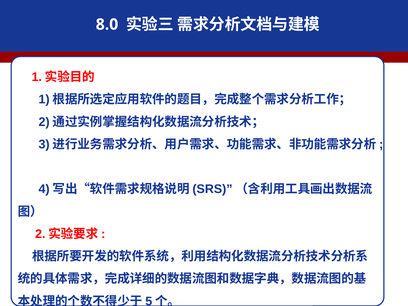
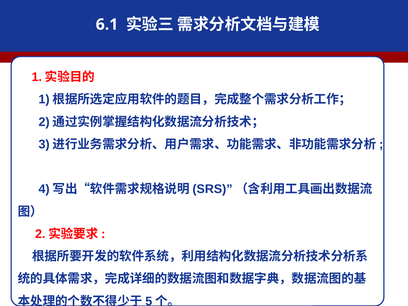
8.0: 8.0 -> 6.1 (107, 24)
